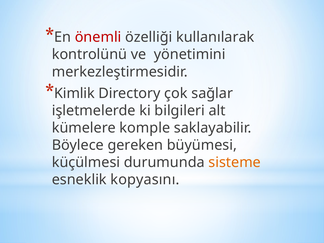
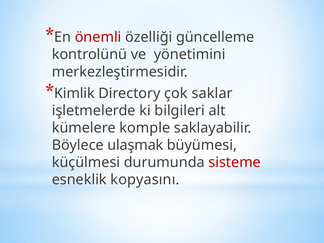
kullanılarak: kullanılarak -> güncelleme (215, 37)
sağlar: sağlar -> saklar (212, 93)
gereken: gereken -> ulaşmak (135, 145)
sisteme colour: orange -> red (235, 162)
